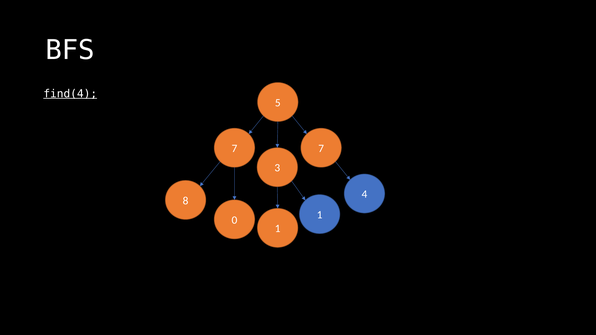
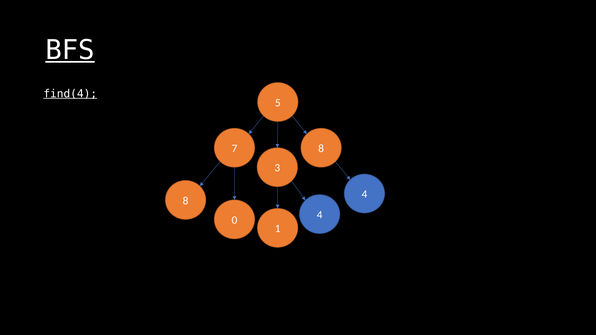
BFS underline: none -> present (70, 50)
7 7: 7 -> 8 (321, 149)
0 1: 1 -> 4 (320, 215)
